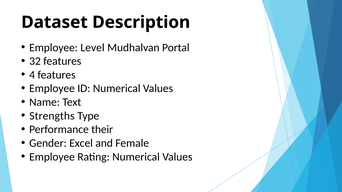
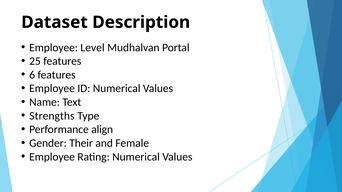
32: 32 -> 25 (35, 61)
4: 4 -> 6 (32, 75)
their: their -> align (102, 130)
Excel: Excel -> Their (81, 143)
